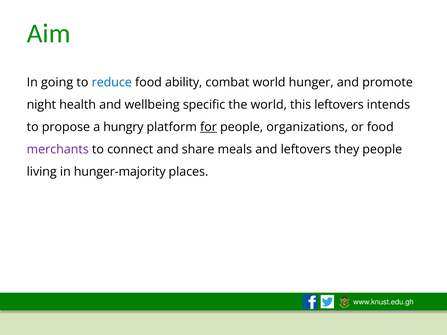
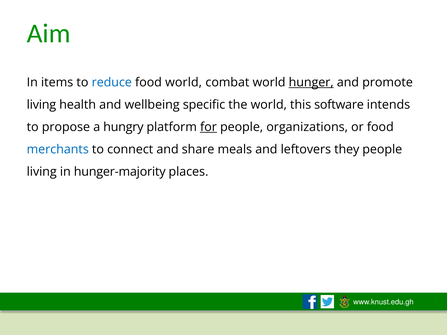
going: going -> items (57, 82)
food ability: ability -> world (184, 82)
hunger underline: none -> present (311, 82)
night: night -> living (41, 105)
this leftovers: leftovers -> software (339, 105)
merchants colour: purple -> blue (58, 149)
